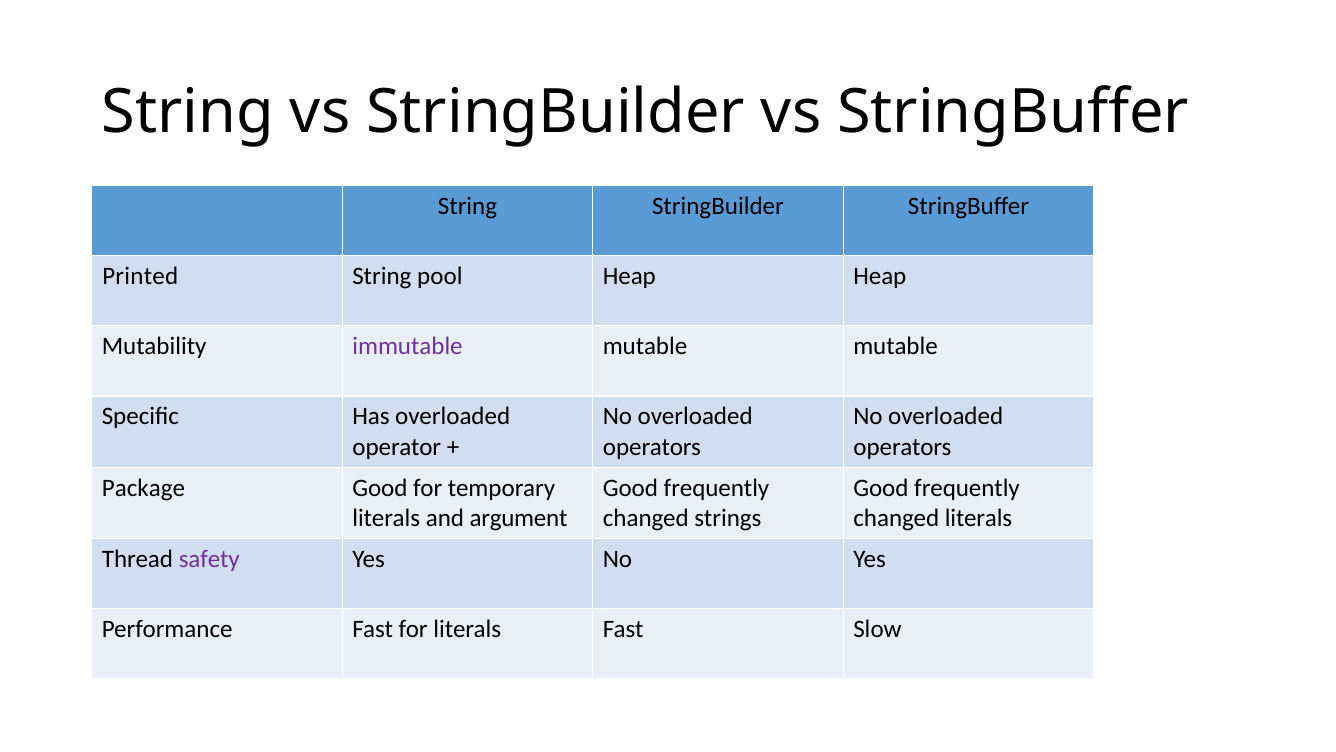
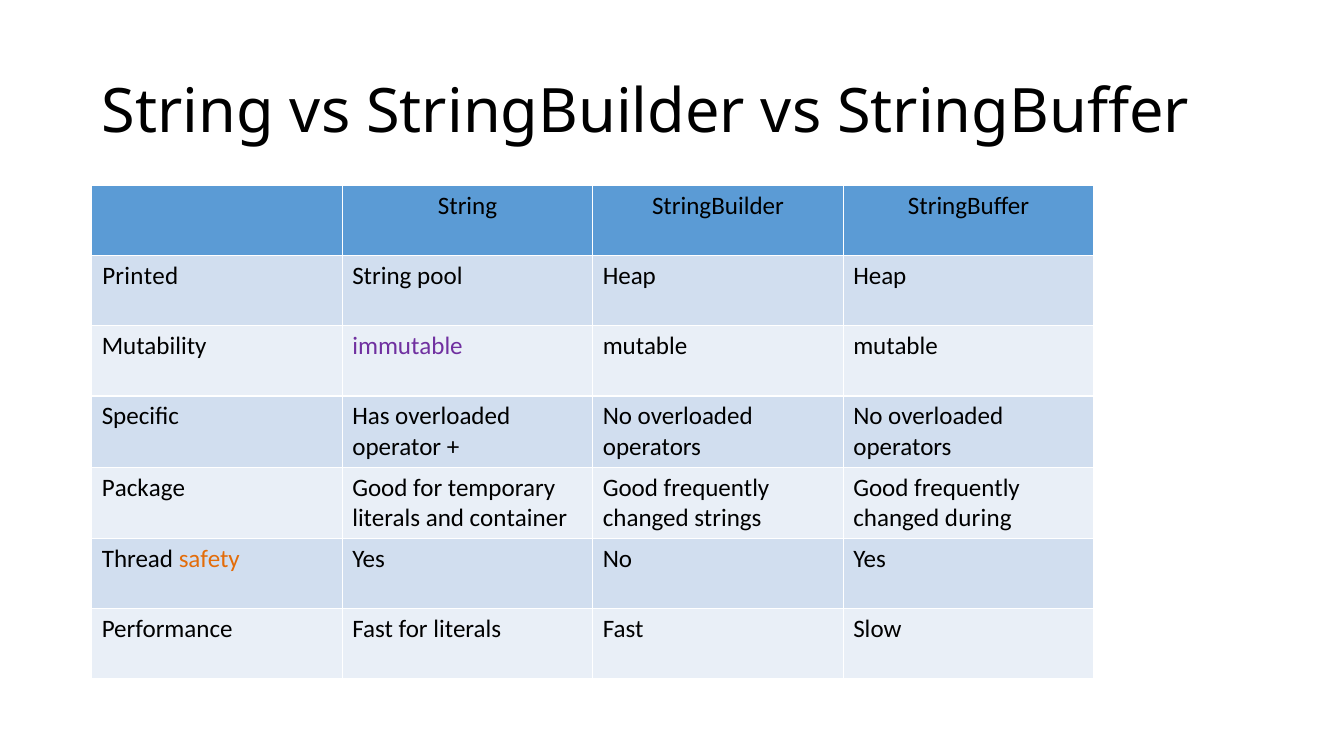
argument: argument -> container (518, 518)
changed literals: literals -> during (978, 518)
safety colour: purple -> orange (209, 559)
